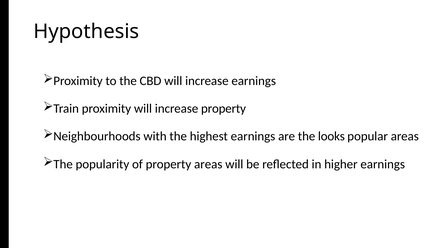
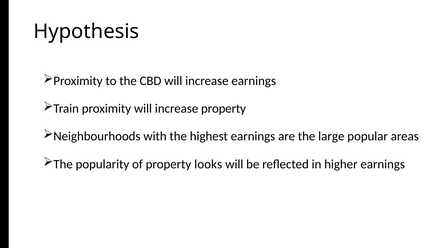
looks: looks -> large (331, 136)
property areas: areas -> looks (208, 164)
